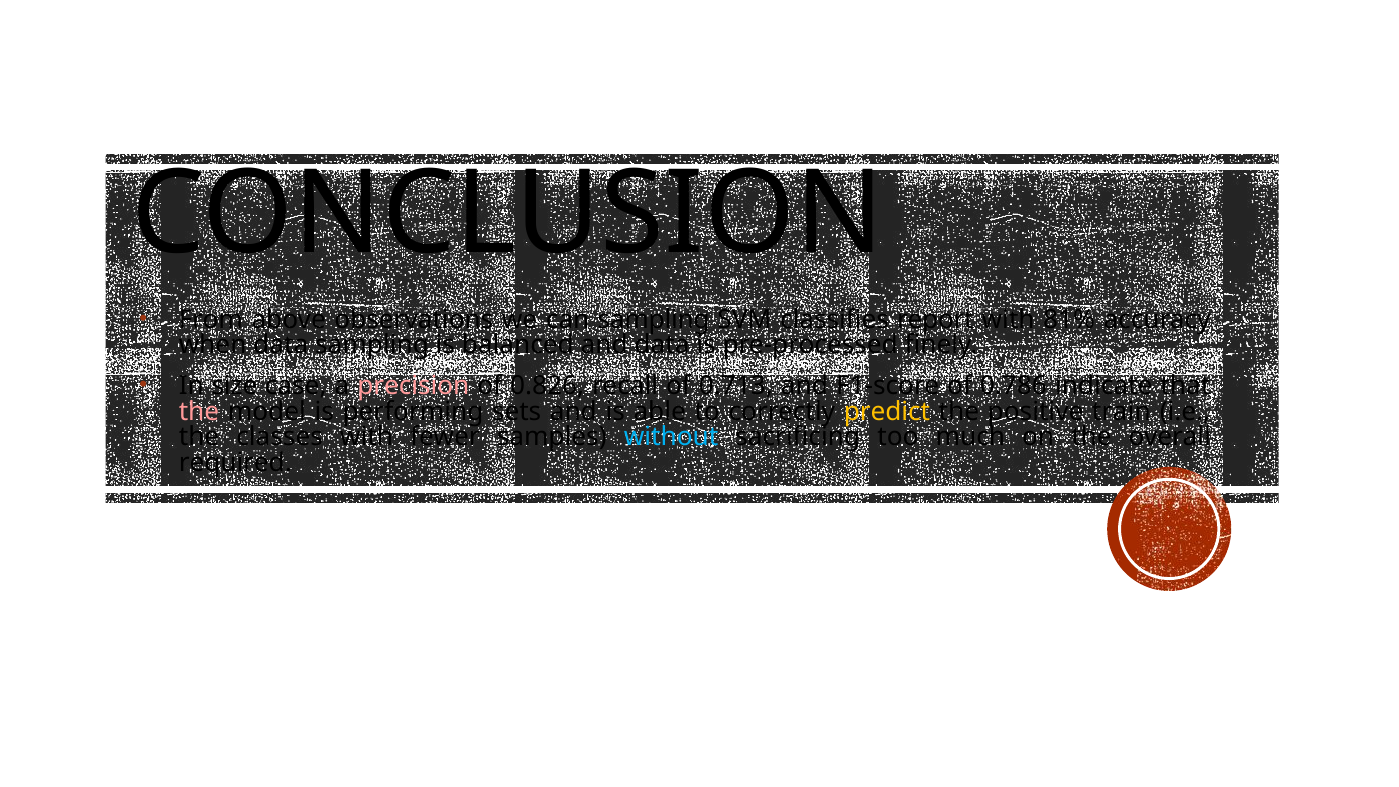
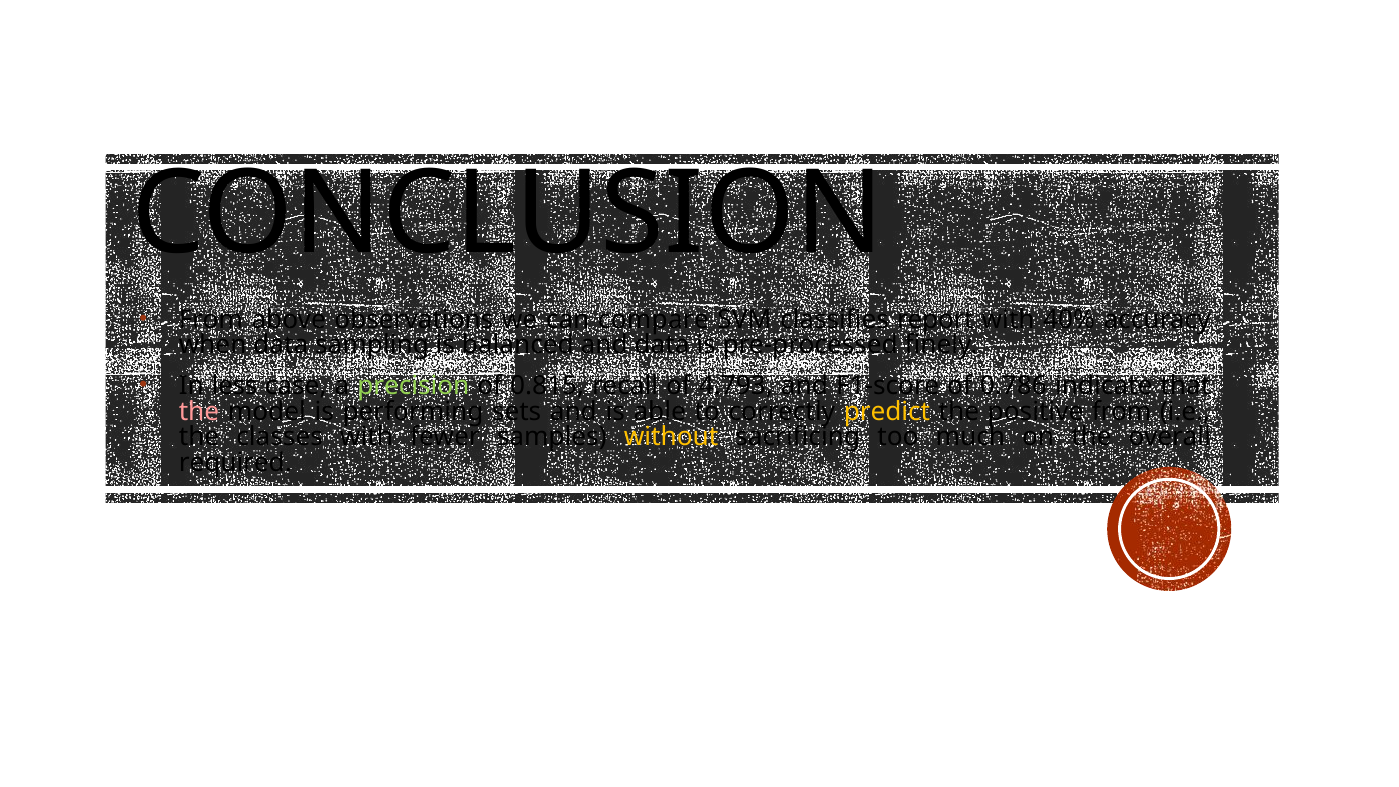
can sampling: sampling -> compare (653, 319)
81%: 81% -> 40% (1069, 319)
size: size -> less (234, 386)
precision colour: pink -> light green (413, 386)
0.826: 0.826 -> 0.815 (547, 386)
0.713: 0.713 -> 4.793 (736, 386)
positive train: train -> from (1122, 412)
without colour: light blue -> yellow (671, 437)
